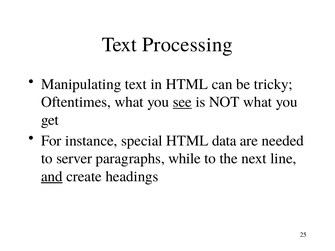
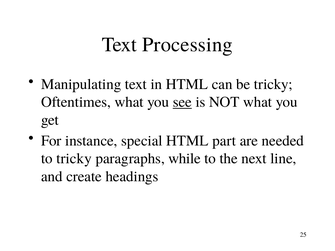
data: data -> part (224, 141)
to server: server -> tricky (74, 159)
and underline: present -> none (52, 177)
